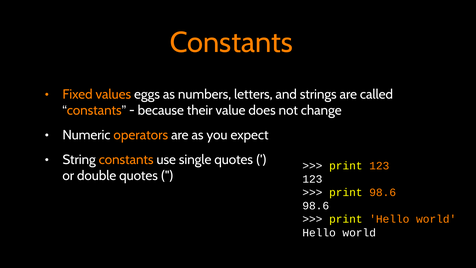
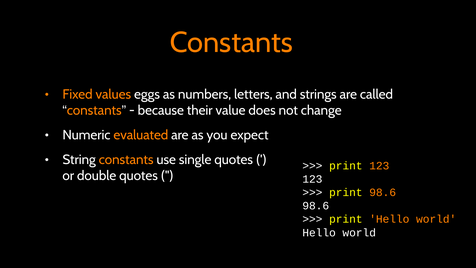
operators: operators -> evaluated (141, 135)
